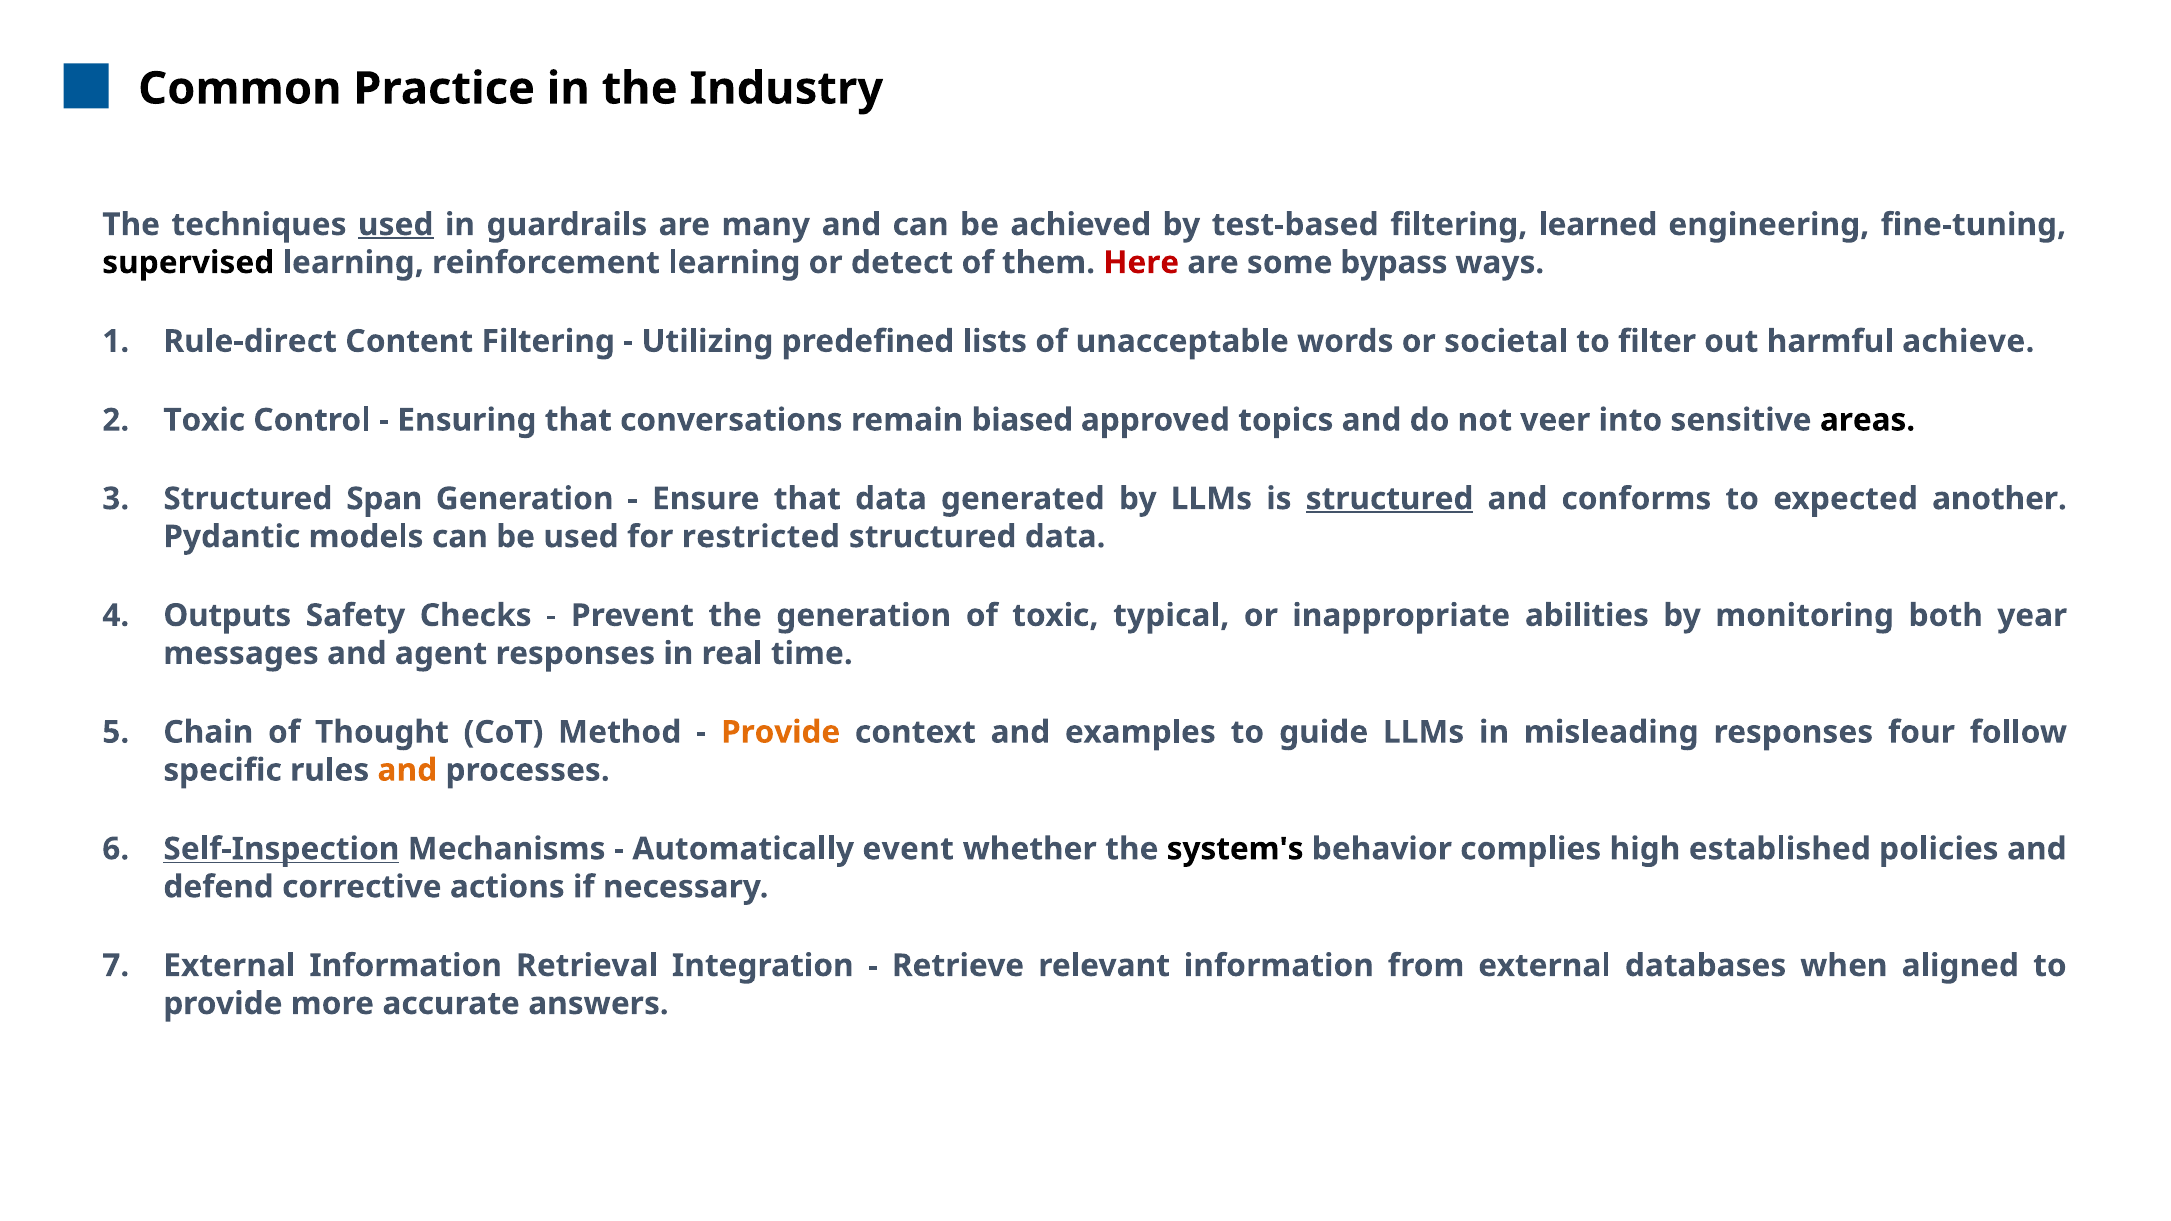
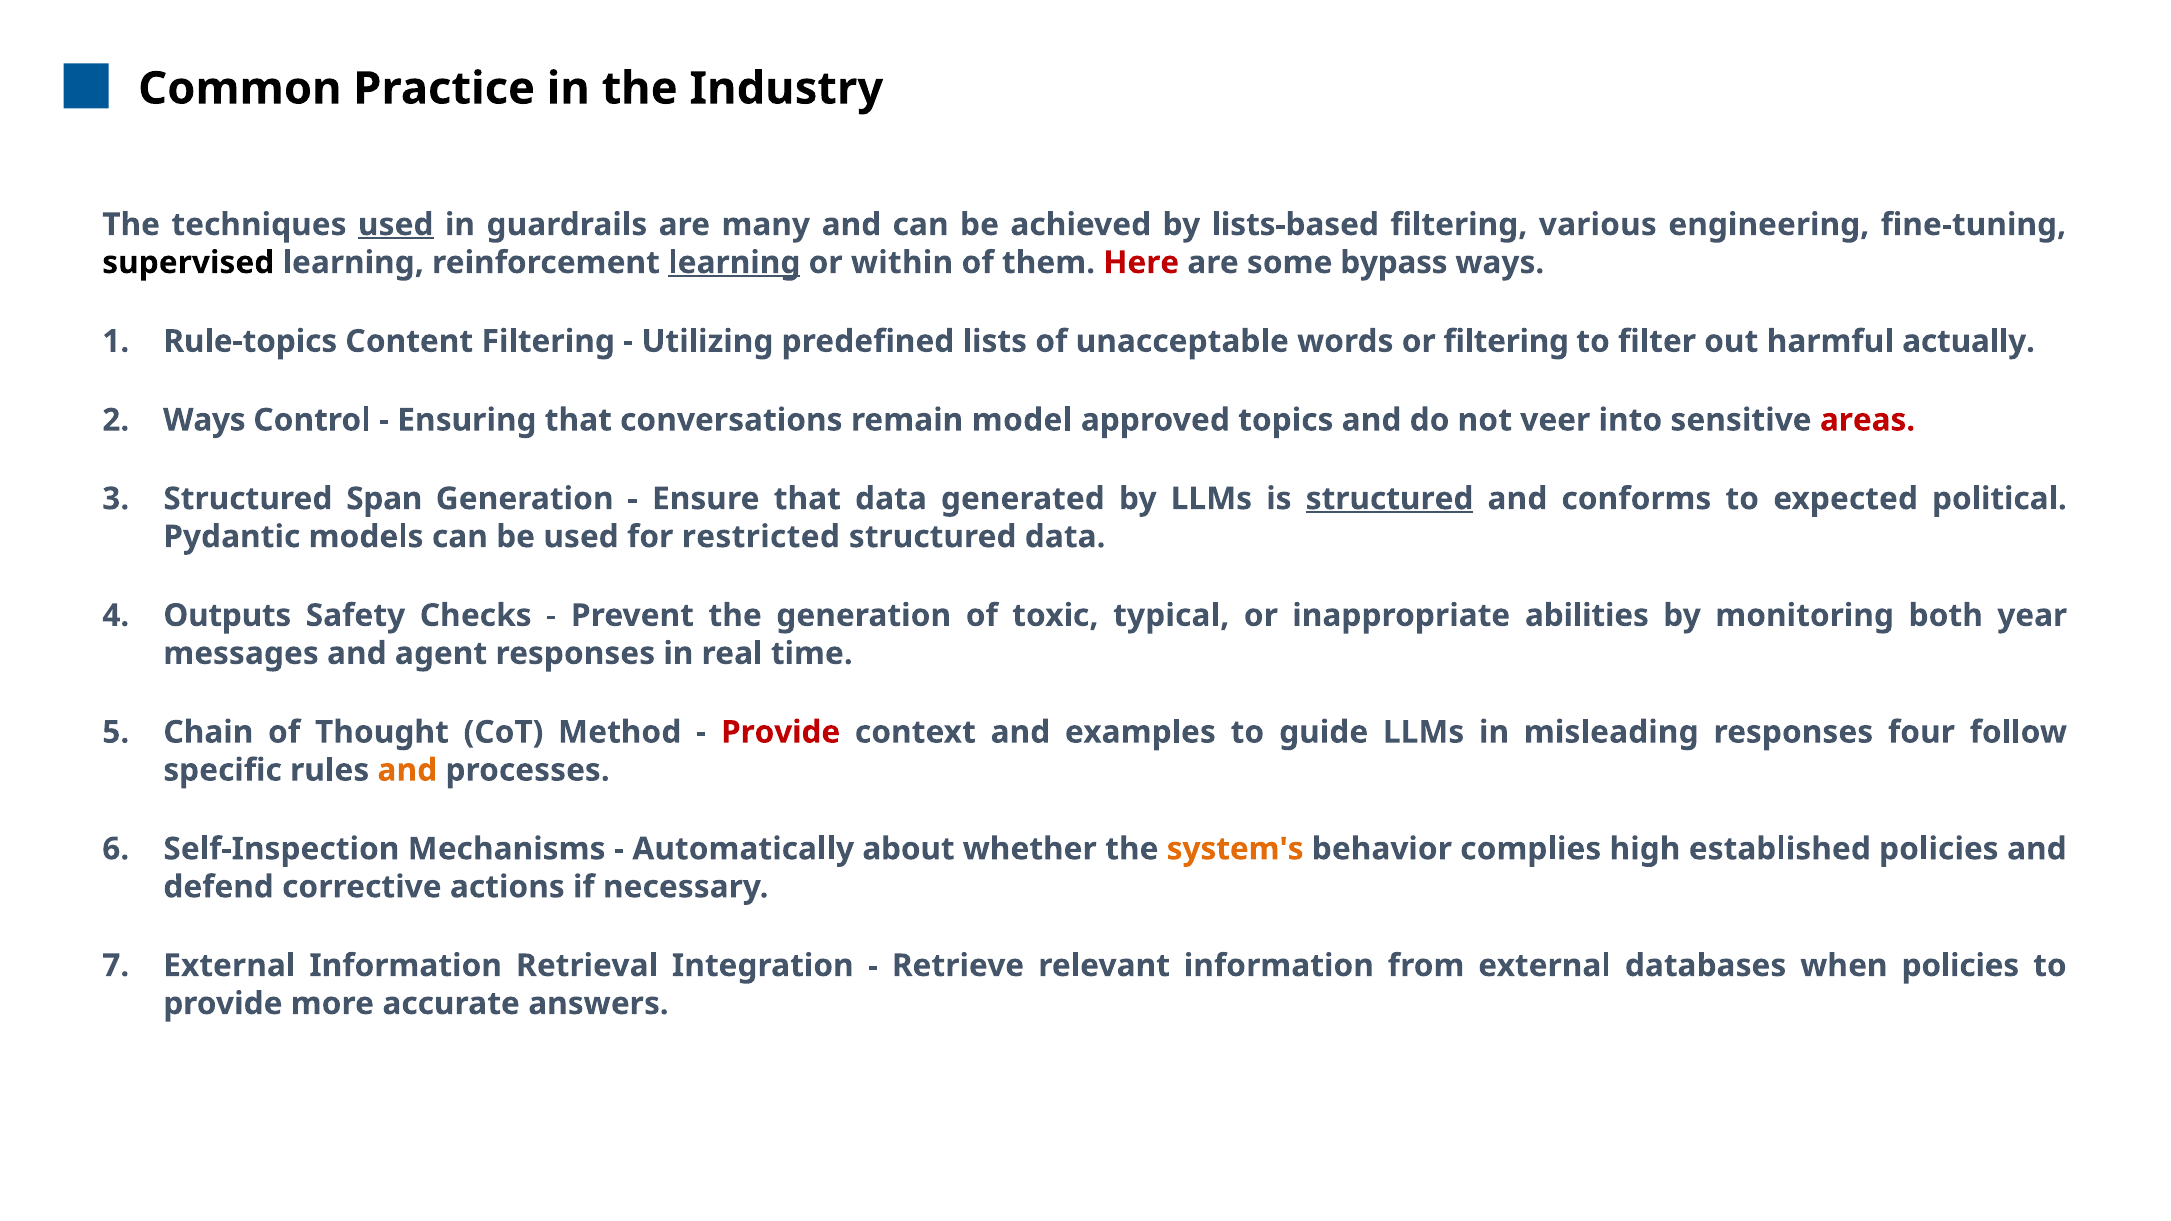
test-based: test-based -> lists-based (1295, 225)
learned: learned -> various (1598, 225)
learning underline: none -> present (734, 263)
detect: detect -> within (902, 263)
Rule-direct: Rule-direct -> Rule-topics (250, 341)
or societal: societal -> filtering (1506, 341)
achieve: achieve -> actually (1969, 341)
Toxic: Toxic -> Ways (204, 420)
biased: biased -> model (1022, 420)
areas colour: black -> red (1868, 420)
another: another -> political (1999, 499)
Provide colour: orange -> red (781, 732)
Self-Inspection underline: present -> none (281, 849)
event: event -> about (908, 849)
system's colour: black -> orange (1235, 849)
when aligned: aligned -> policies (1960, 966)
